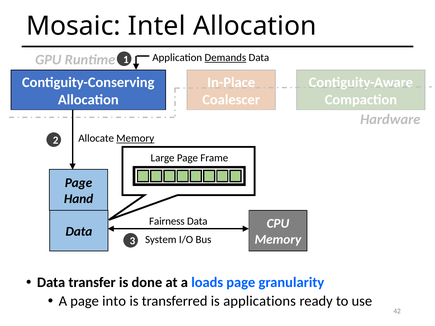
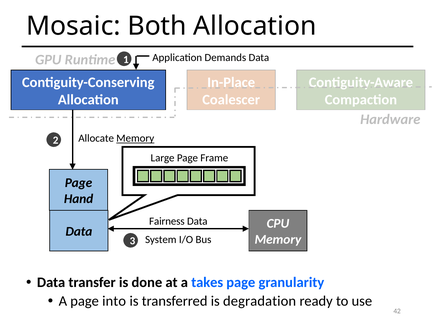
Intel: Intel -> Both (157, 26)
Demands underline: present -> none (225, 58)
loads: loads -> takes (207, 283)
applications: applications -> degradation (260, 301)
